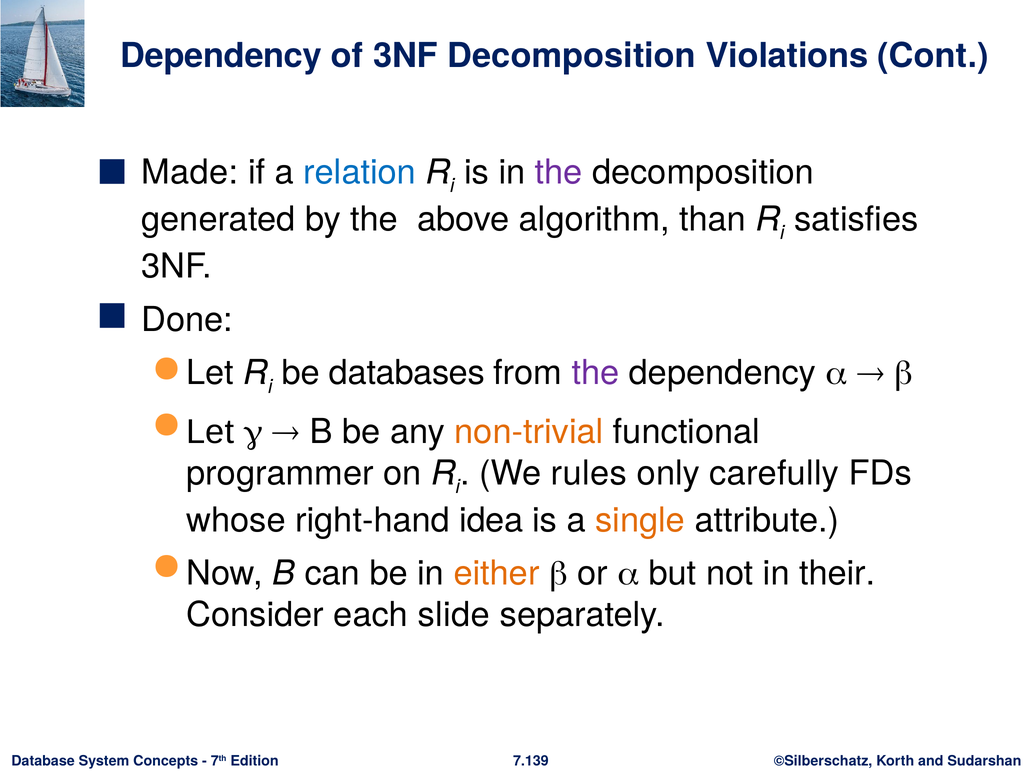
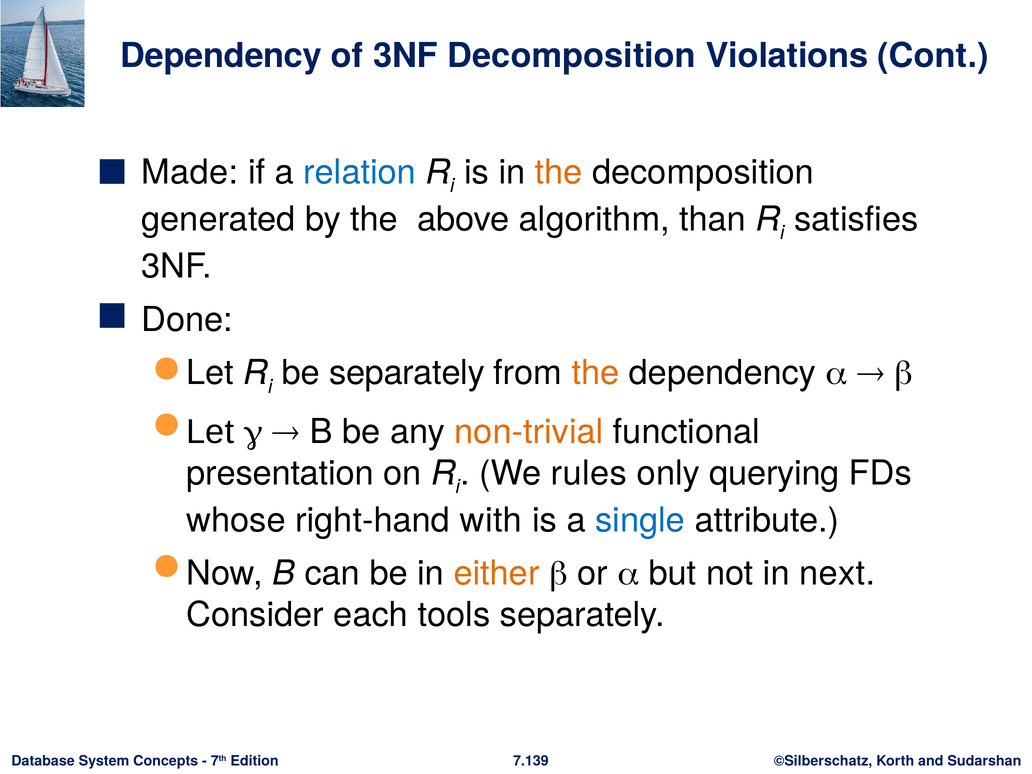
the colour: purple -> orange (559, 172)
be databases: databases -> separately (407, 373)
the colour: purple -> orange (595, 373)
programmer: programmer -> presentation (280, 473)
carefully: carefully -> querying (774, 473)
idea: idea -> with (491, 520)
single colour: orange -> blue (640, 520)
their: their -> next (837, 574)
slide: slide -> tools (454, 615)
